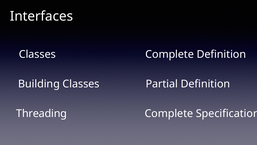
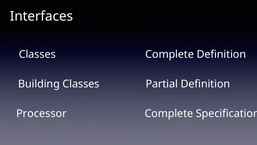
Threading: Threading -> Processor (41, 113)
